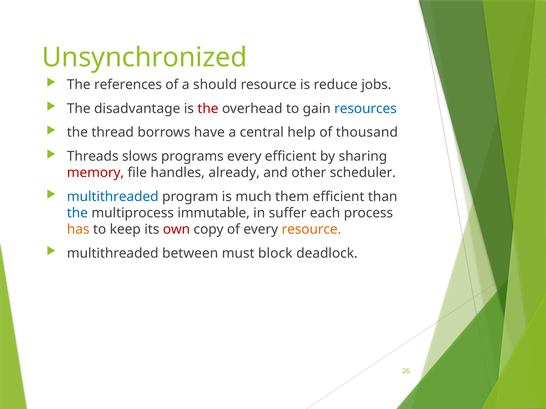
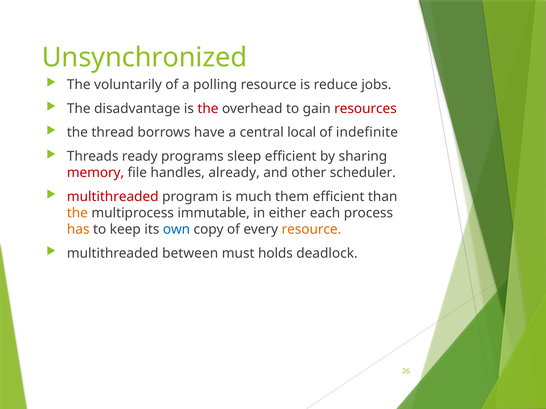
references: references -> voluntarily (128, 85)
should: should -> polling (215, 85)
resources colour: blue -> red (365, 109)
help: help -> local (302, 133)
thousand: thousand -> indefinite (367, 133)
slows: slows -> ready (140, 157)
programs every: every -> sleep (244, 157)
multithreaded colour: blue -> red (113, 197)
the colour: blue -> orange (77, 213)
suffer: suffer -> either (288, 213)
own colour: red -> blue (176, 230)
block: block -> holds (275, 254)
